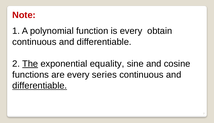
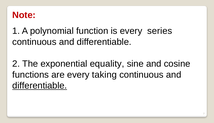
obtain: obtain -> series (160, 31)
The underline: present -> none (30, 64)
series: series -> taking (104, 75)
